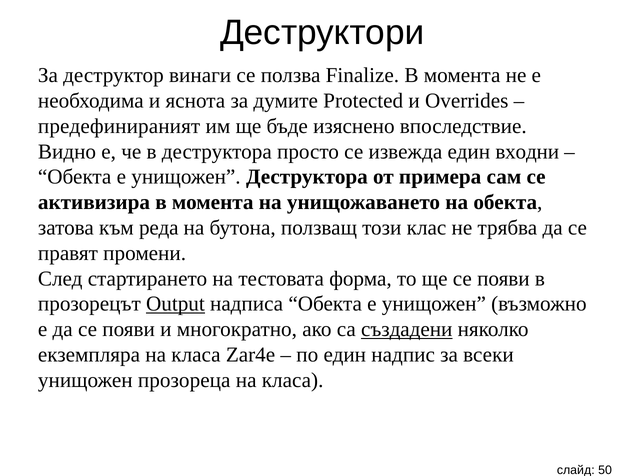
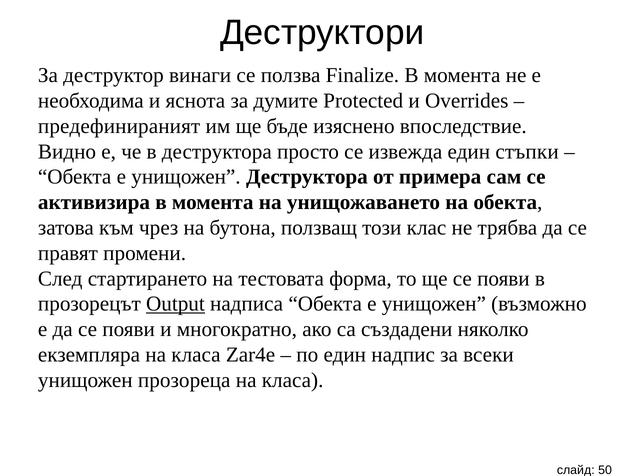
входни: входни -> стъпки (527, 152)
реда: реда -> чрез (159, 228)
създадени underline: present -> none (407, 329)
